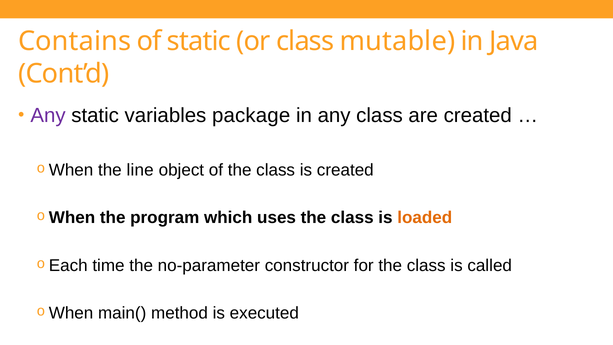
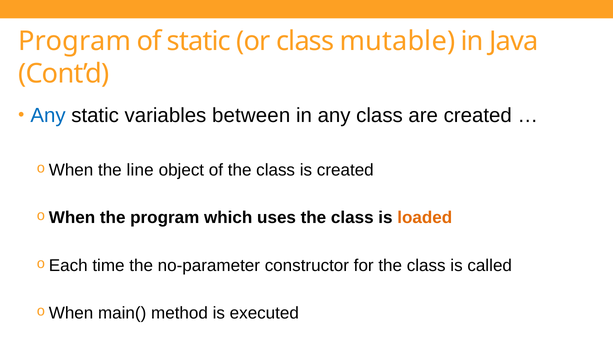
Contains: Contains -> Program (75, 41)
Any colour: purple -> blue (48, 116)
package: package -> between (251, 116)
